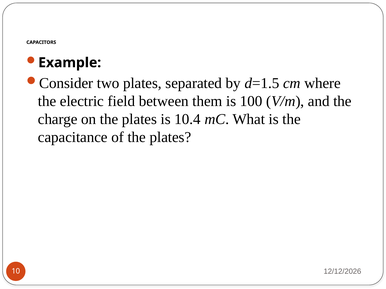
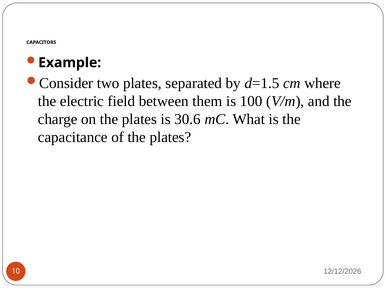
10.4: 10.4 -> 30.6 (187, 119)
